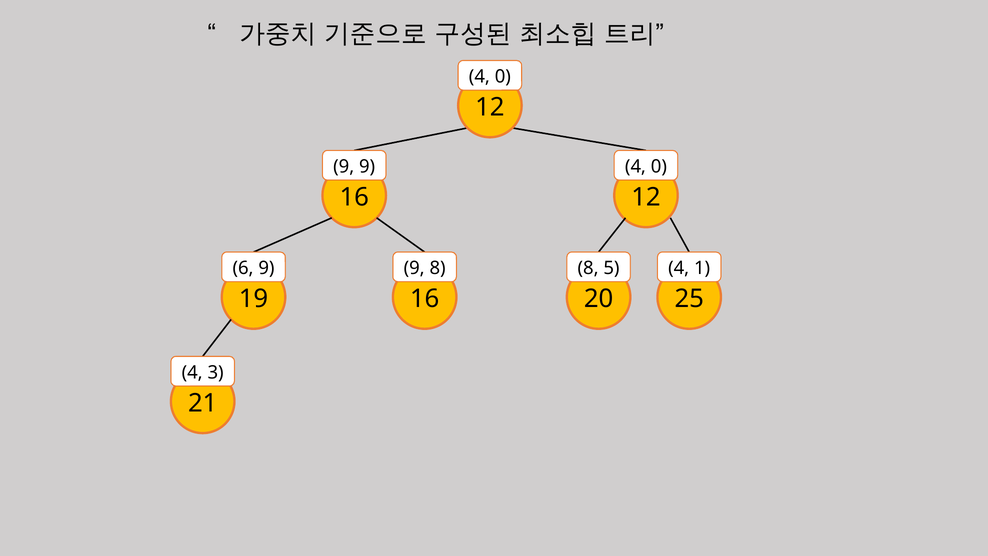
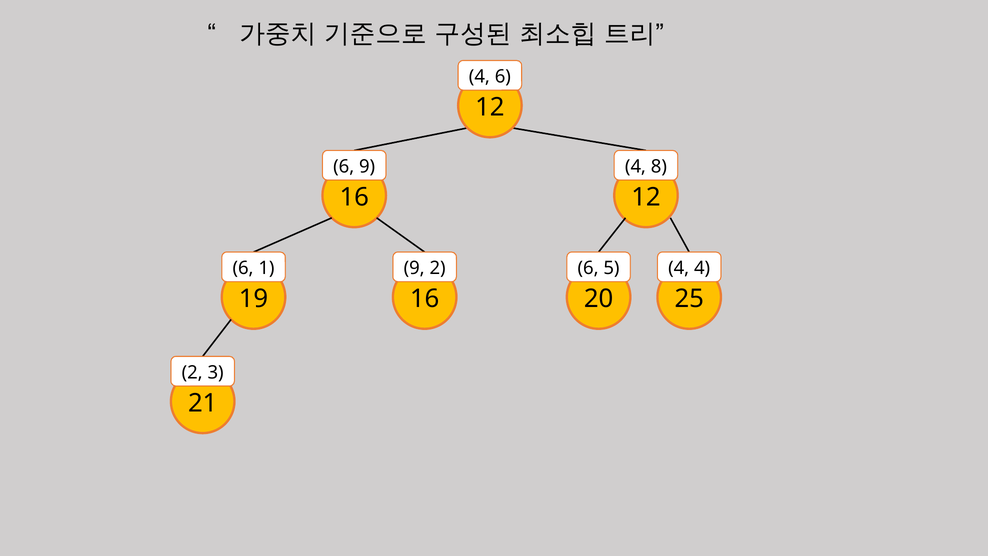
0: 0 -> 6 (503, 77)
9: 9 -> 6 (344, 166)
0: 0 -> 8 (659, 166)
6 9: 9 -> 1 (266, 268)
9 8: 8 -> 2 (438, 268)
8: 8 -> 6 (588, 268)
4 1: 1 -> 4 (702, 268)
4: 4 -> 2 (192, 372)
